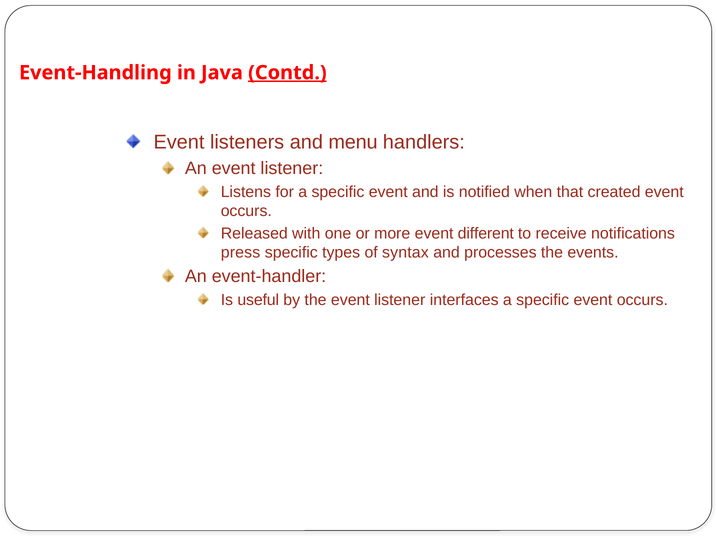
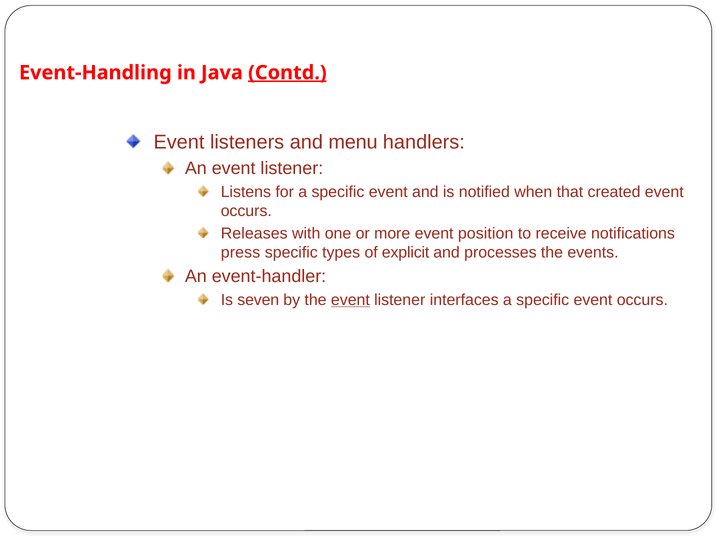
Released: Released -> Releases (254, 233)
different: different -> position (486, 233)
syntax: syntax -> explicit (406, 252)
useful: useful -> seven (258, 300)
event underline: none -> present (350, 300)
